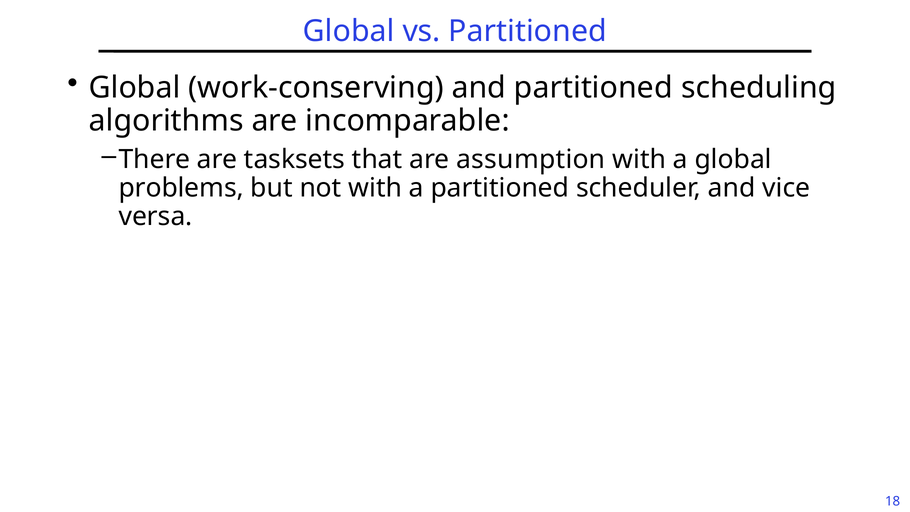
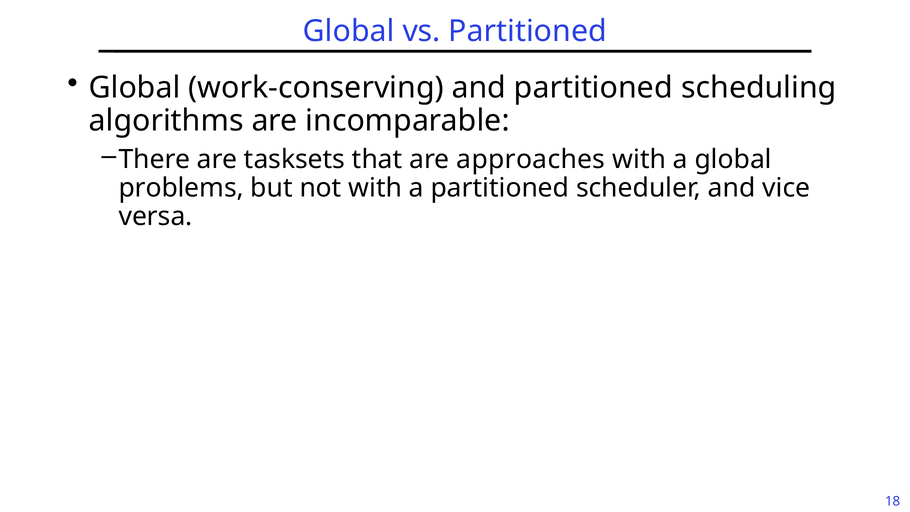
assumption: assumption -> approaches (531, 159)
